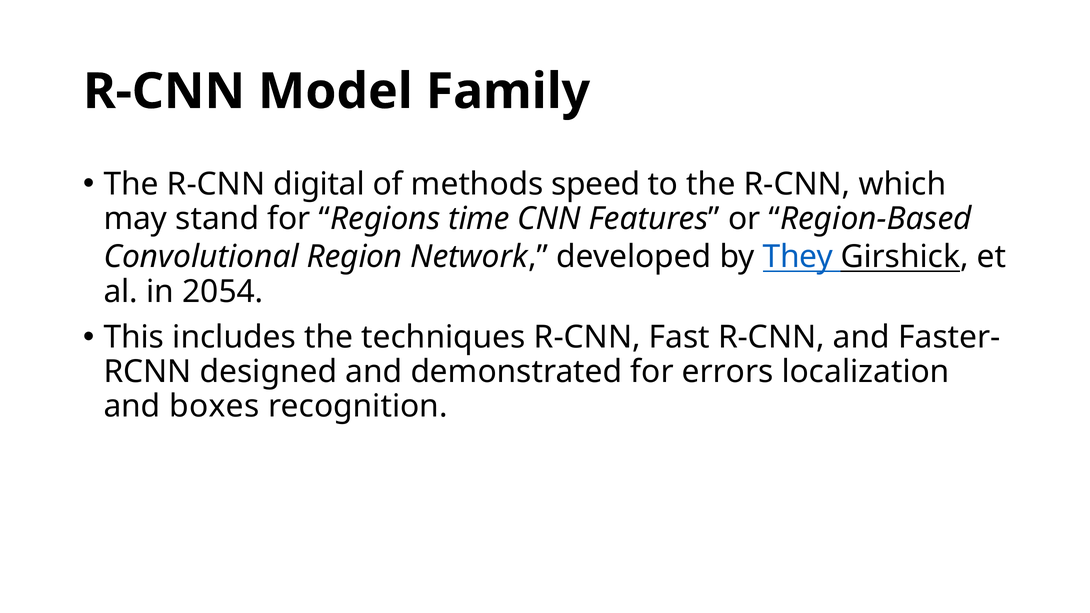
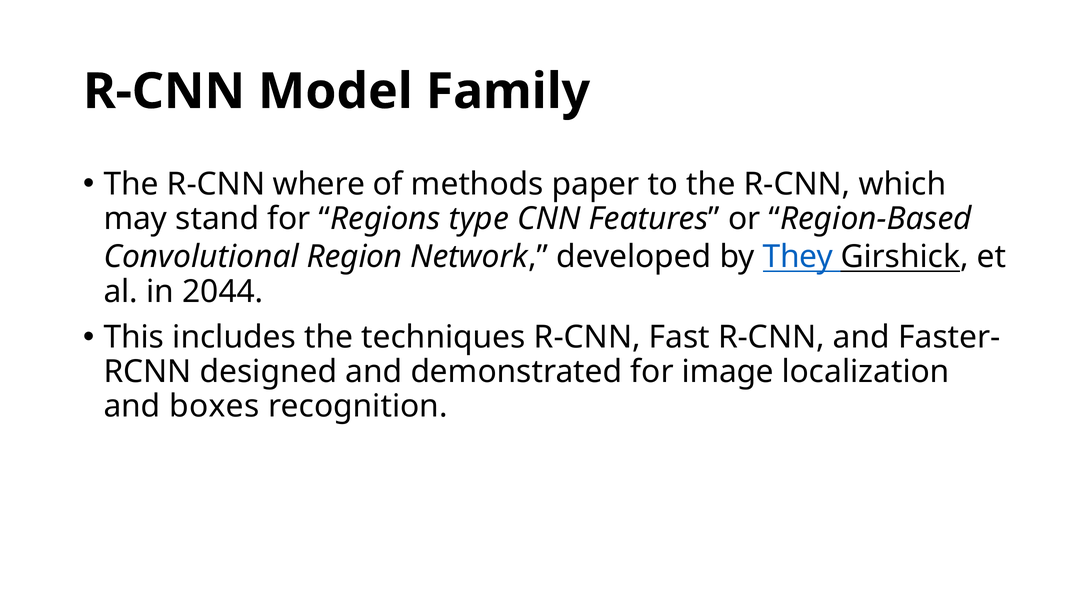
digital: digital -> where (319, 184)
speed: speed -> paper (596, 184)
time: time -> type (479, 219)
2054: 2054 -> 2044 (223, 292)
errors: errors -> image (728, 372)
